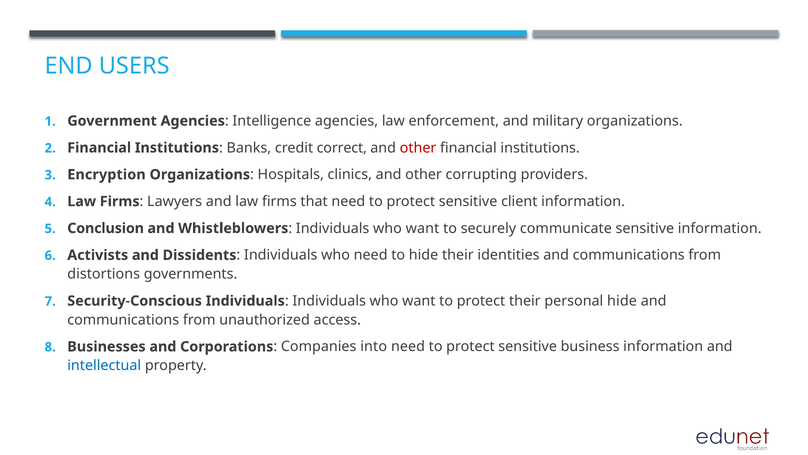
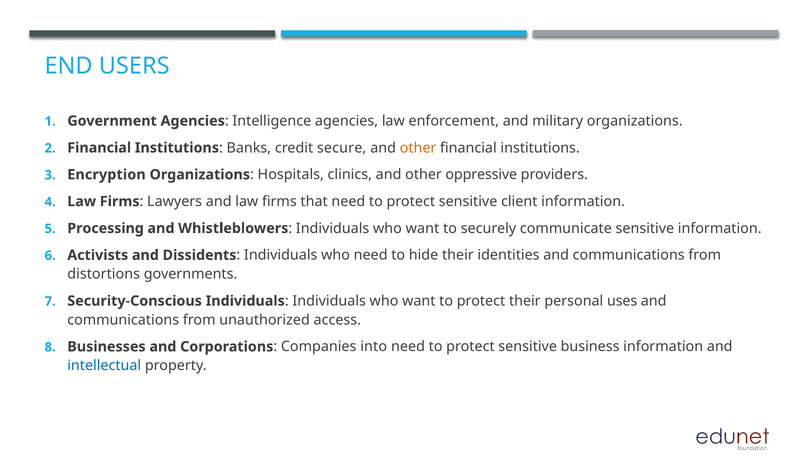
correct: correct -> secure (342, 148)
other colour: red -> orange (418, 148)
corrupting: corrupting -> oppressive (481, 174)
Conclusion: Conclusion -> Processing (106, 228)
personal hide: hide -> uses (622, 301)
